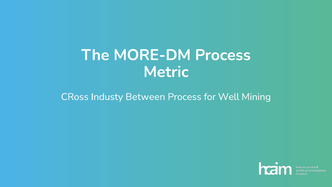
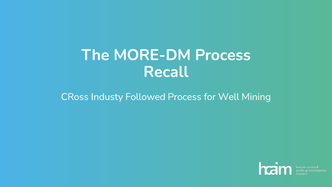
Metric: Metric -> Recall (166, 72)
Between: Between -> Followed (145, 97)
